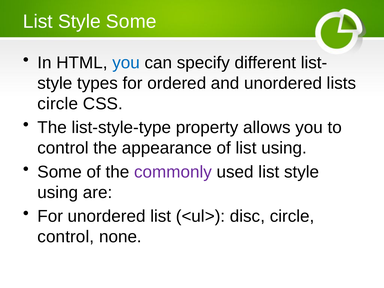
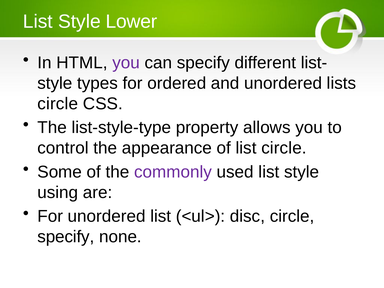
Style Some: Some -> Lower (131, 22)
you colour: blue -> purple (126, 63)
list using: using -> circle (284, 148)
control: control -> specify (66, 237)
